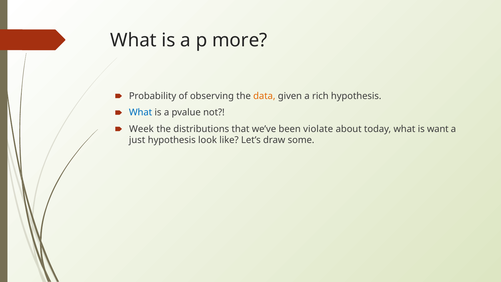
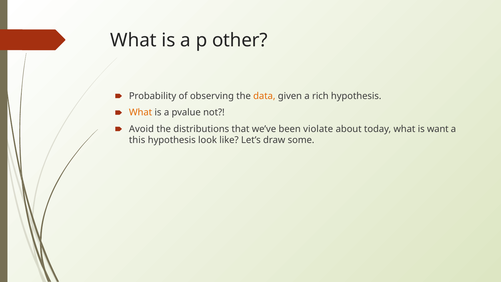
more: more -> other (240, 40)
What colour: blue -> orange (141, 112)
Week: Week -> Avoid (141, 129)
just: just -> this (137, 140)
